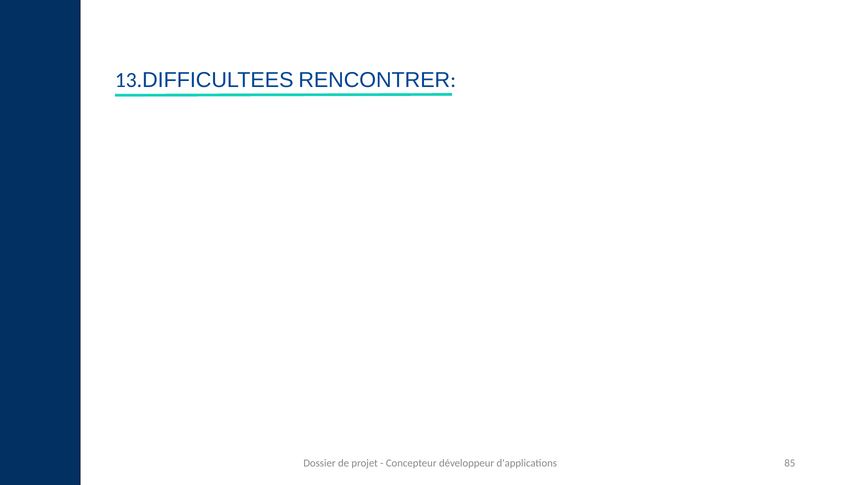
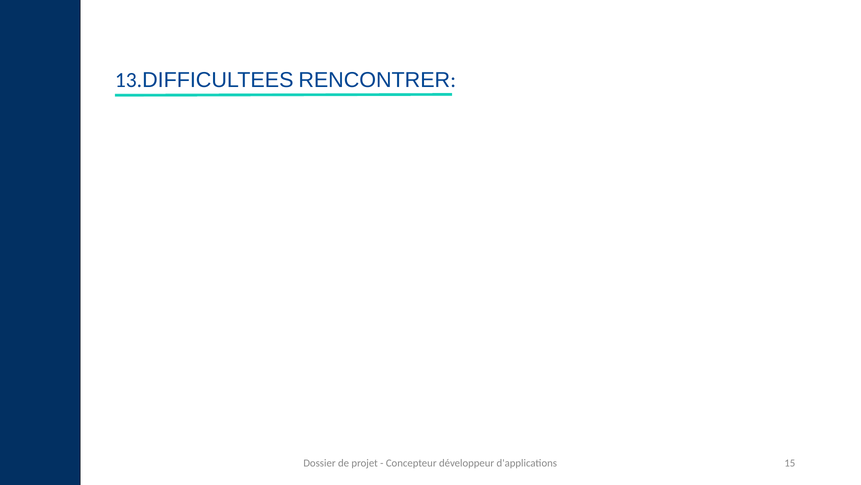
85: 85 -> 15 (790, 462)
